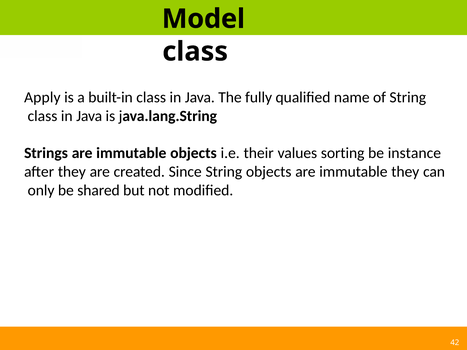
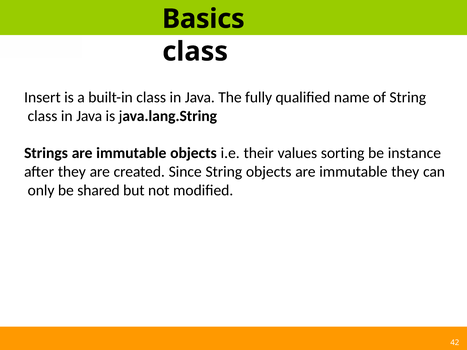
Model: Model -> Basics (203, 19)
Apply: Apply -> Insert (42, 97)
